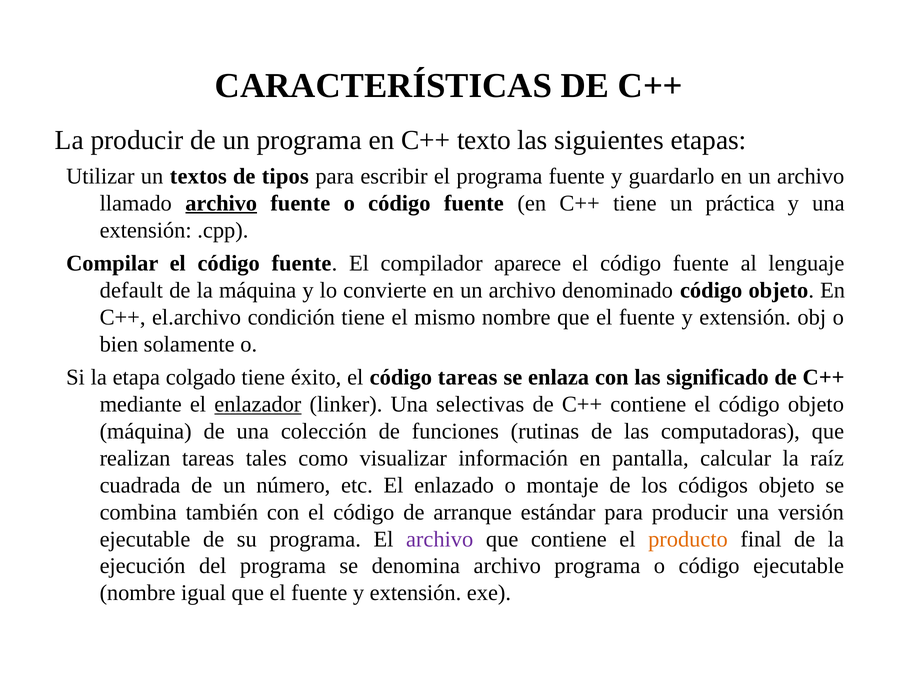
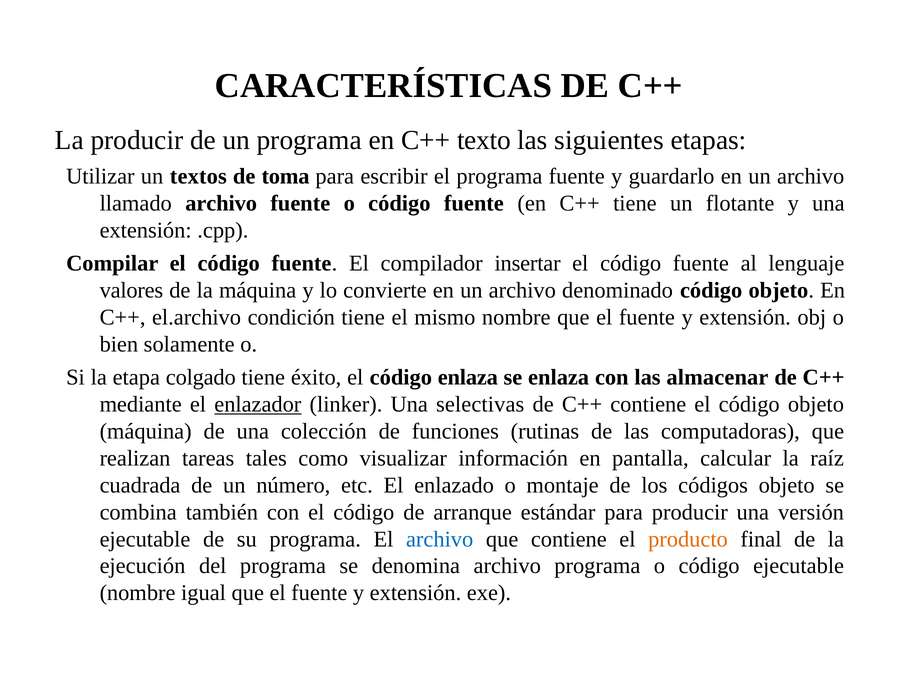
tipos: tipos -> toma (286, 176)
archivo underline: present -> none (221, 203)
práctica: práctica -> flotante (740, 203)
aparece: aparece -> insertar (528, 263)
default: default -> valores (131, 290)
código tareas: tareas -> enlaza (468, 377)
significado: significado -> almacenar (717, 377)
archivo colour: purple -> blue (440, 539)
